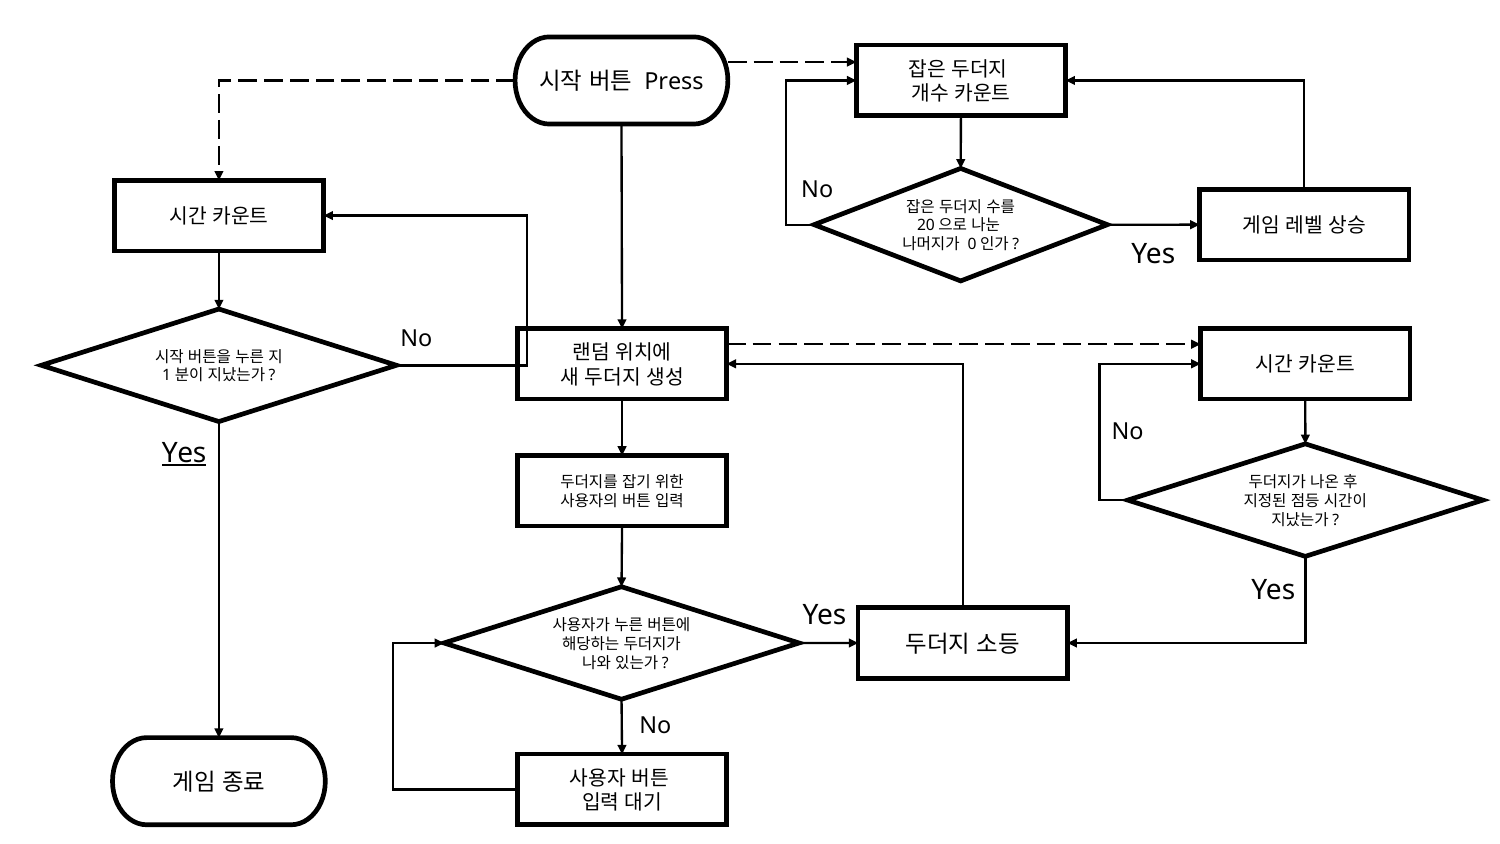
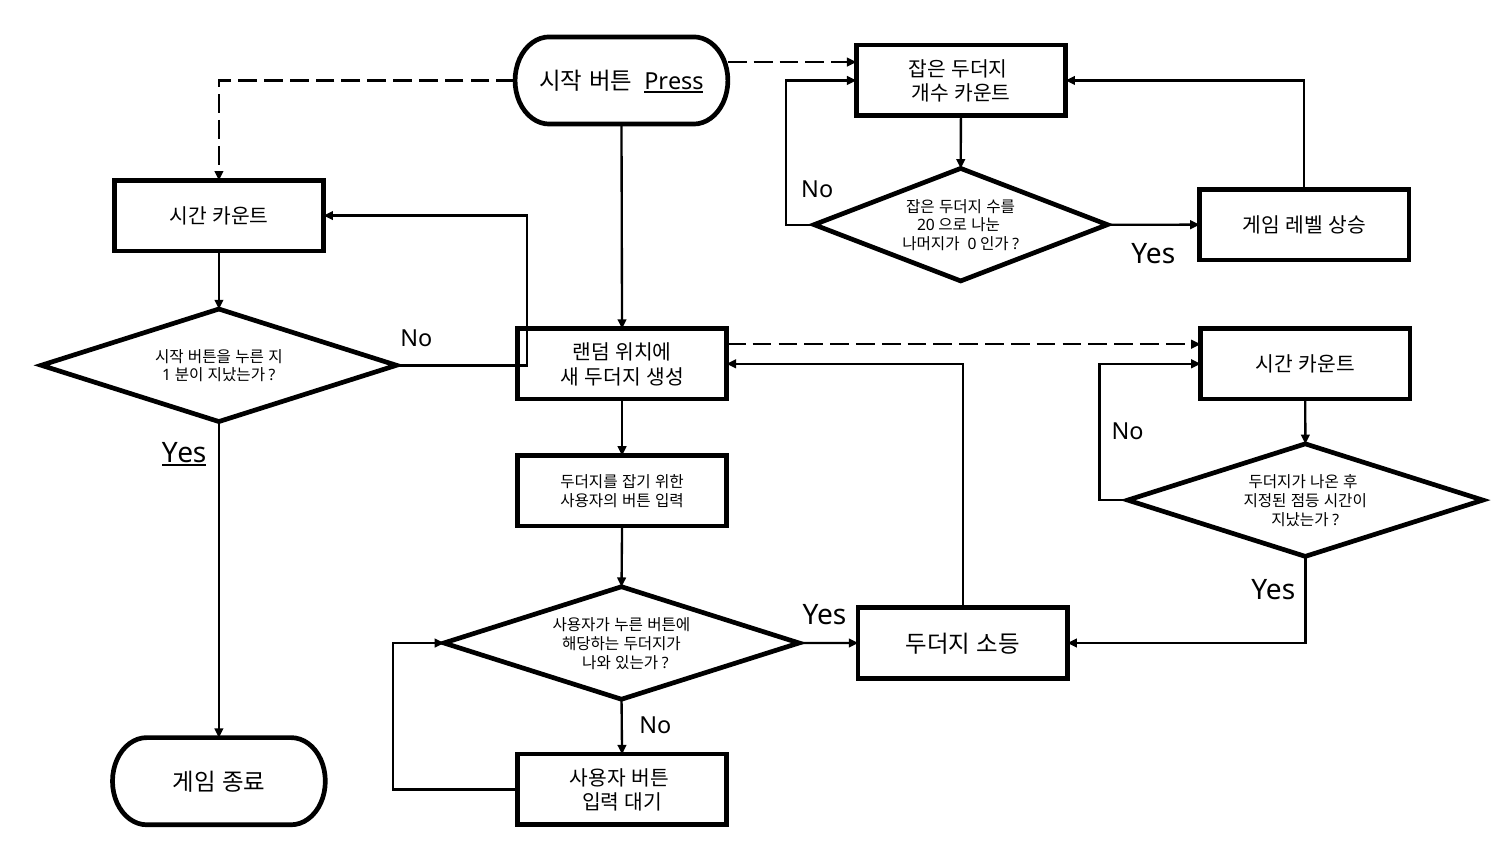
Press underline: none -> present (674, 82)
